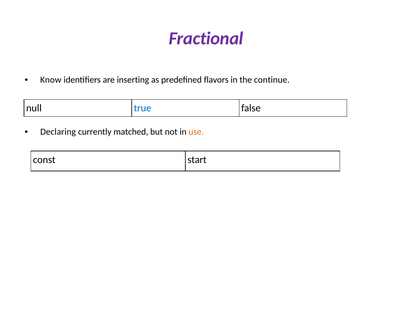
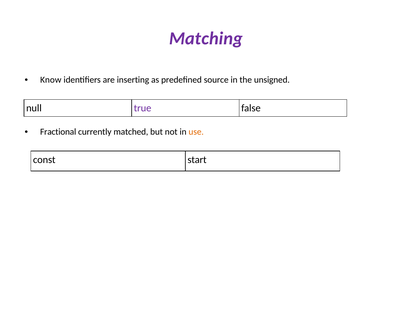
Fractional: Fractional -> Matching (206, 38)
flavors: flavors -> source (216, 80)
continue: continue -> unsigned (272, 80)
true colour: blue -> purple (143, 108)
Declaring: Declaring -> Fractional (58, 132)
